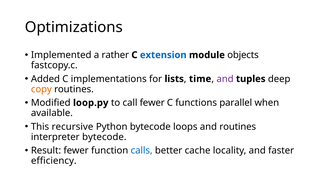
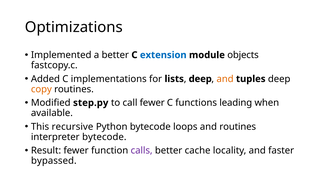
a rather: rather -> better (115, 55)
time: time -> deep (200, 79)
and colour: purple -> orange (225, 79)
loop.py: loop.py -> step.py (91, 103)
parallel: parallel -> leading (236, 103)
calls colour: blue -> purple (142, 151)
efficiency: efficiency -> bypassed (54, 161)
